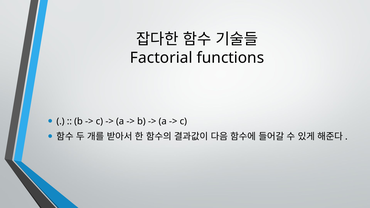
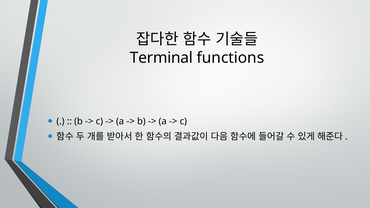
Factorial: Factorial -> Terminal (161, 58)
